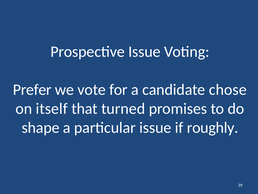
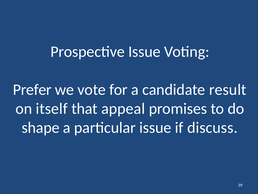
chose: chose -> result (228, 89)
turned: turned -> appeal (123, 108)
roughly: roughly -> discuss (212, 127)
